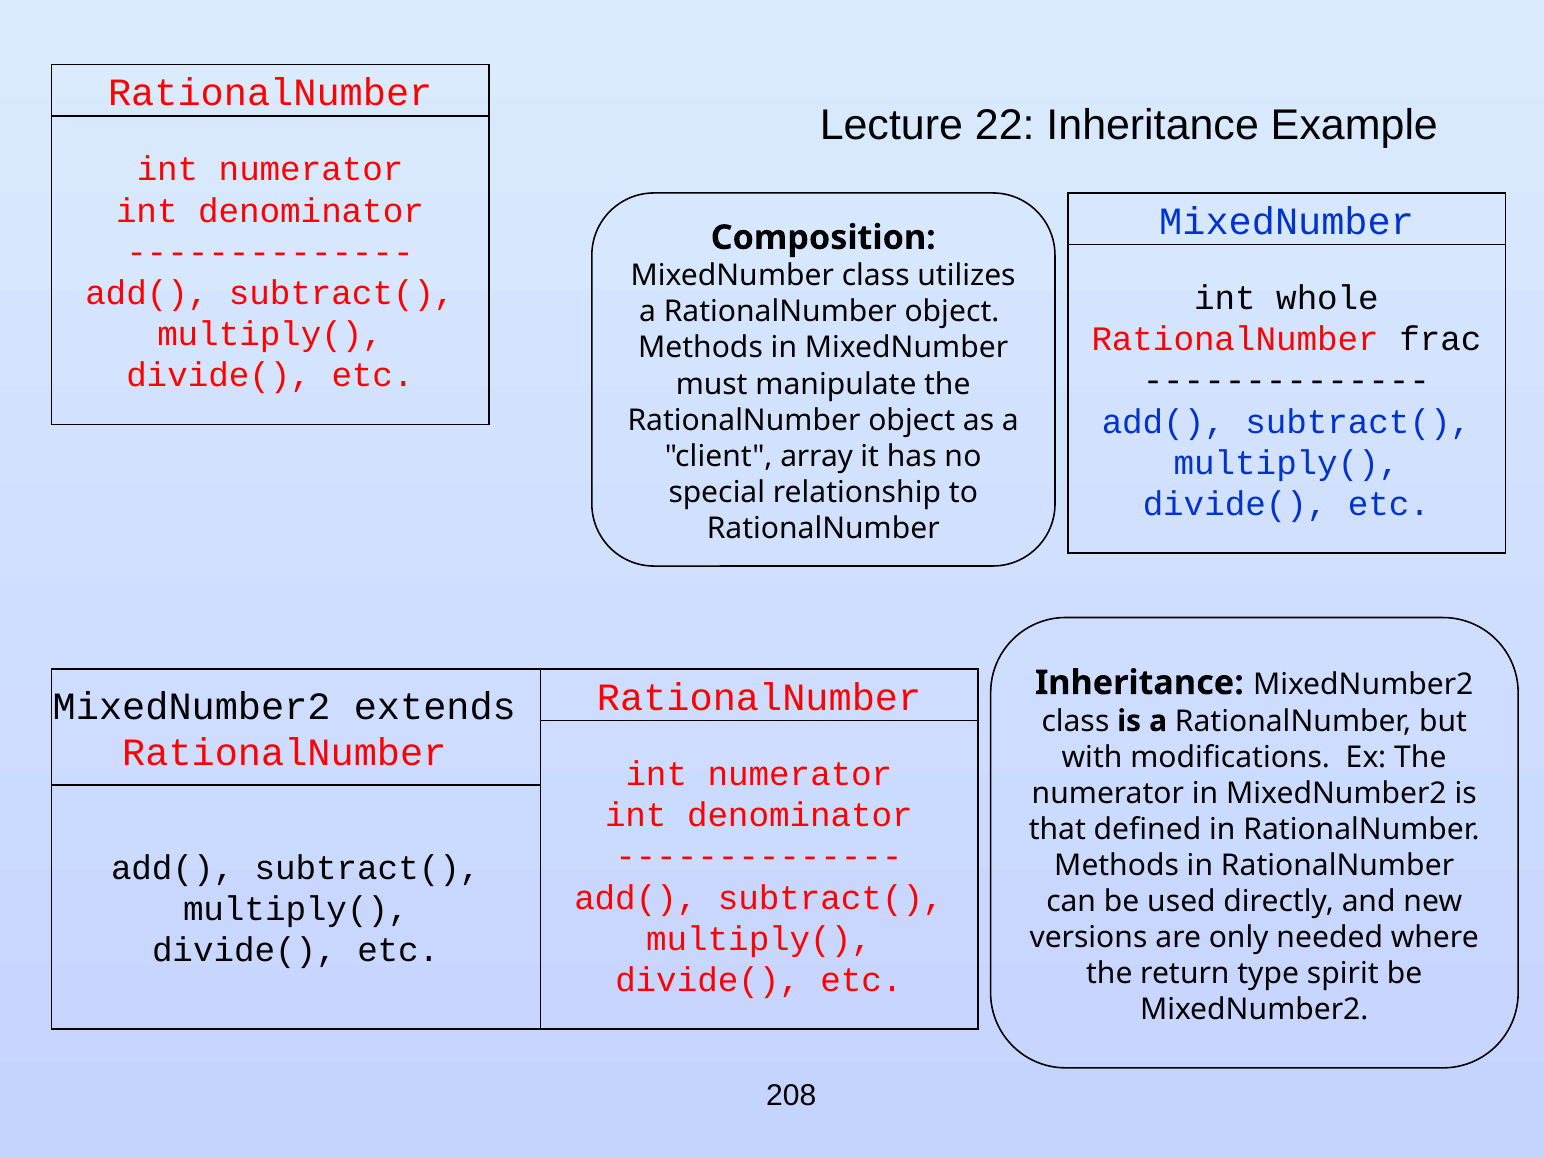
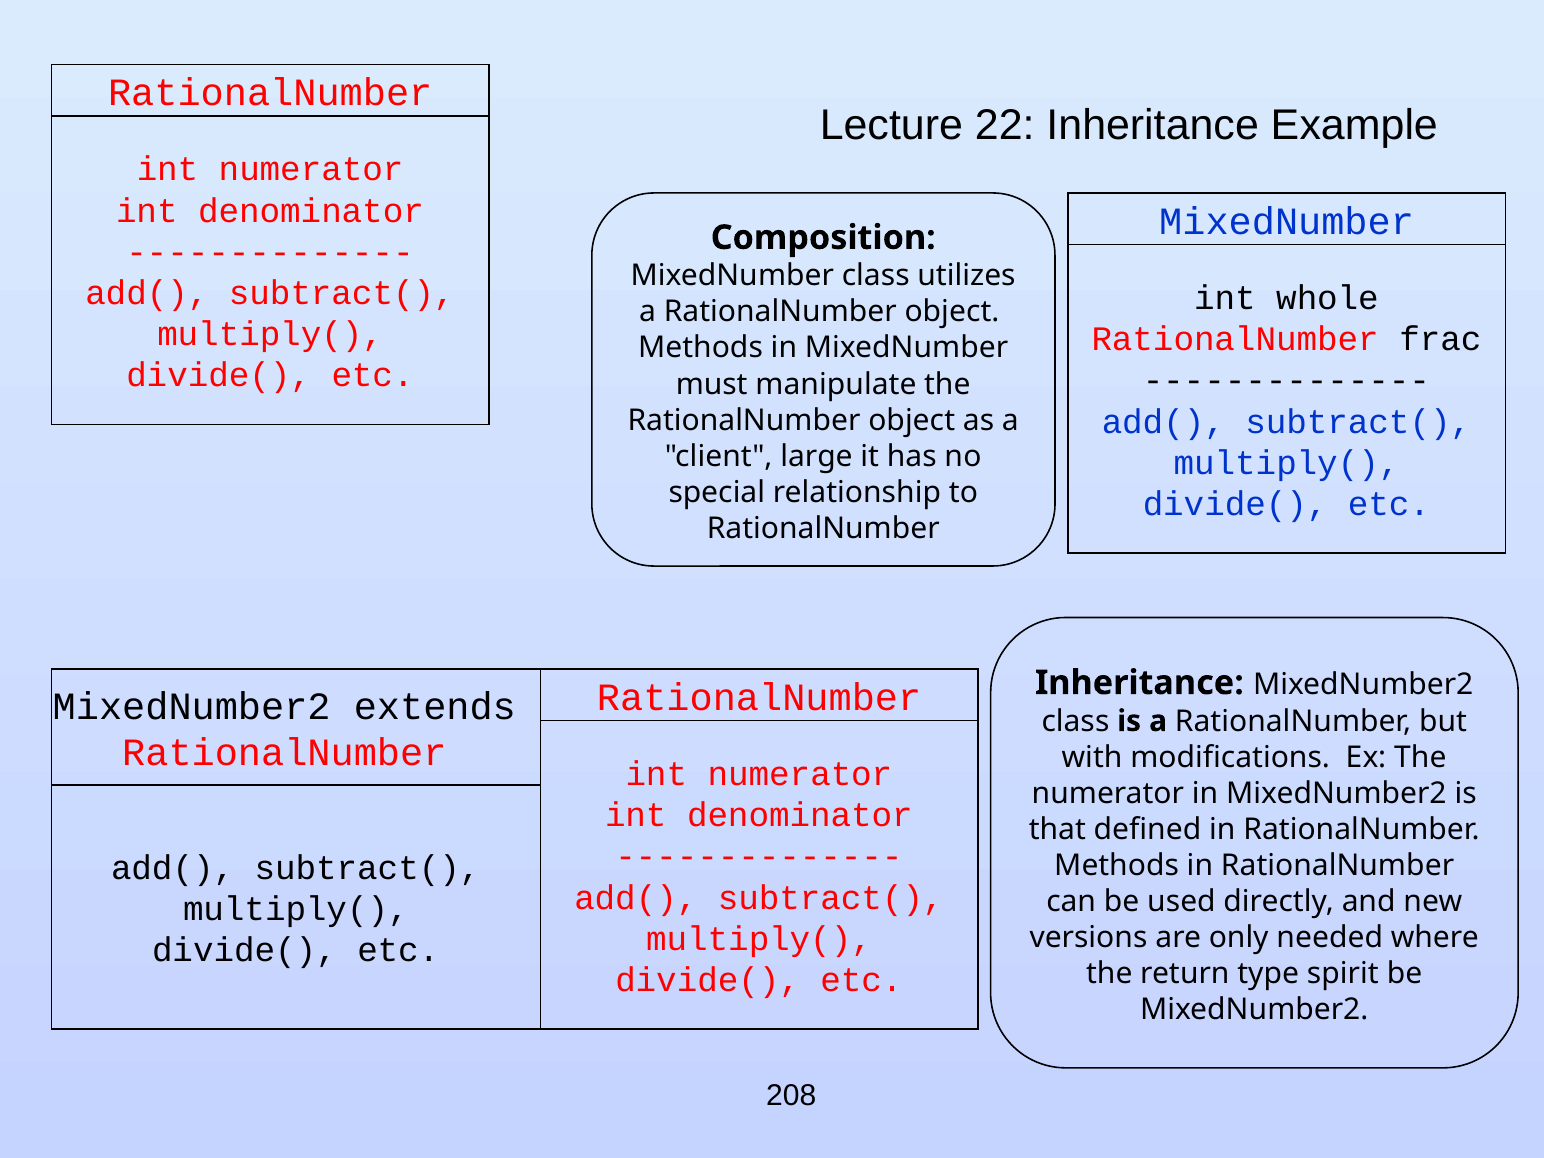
array: array -> large (817, 456)
